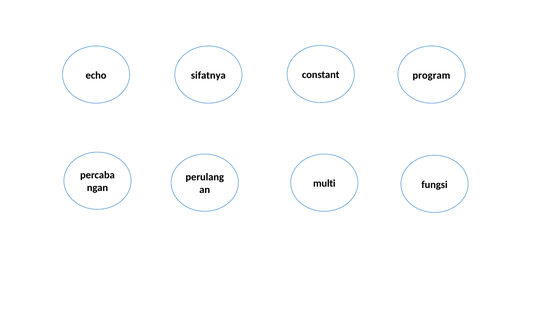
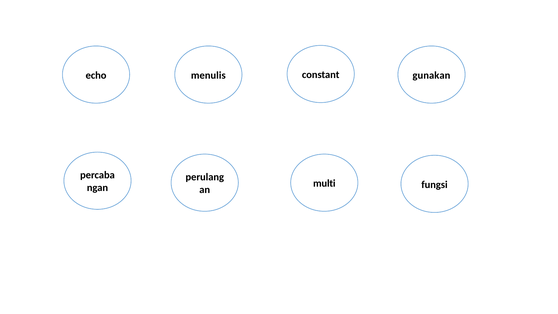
sifatnya: sifatnya -> menulis (208, 75)
program: program -> gunakan (431, 75)
